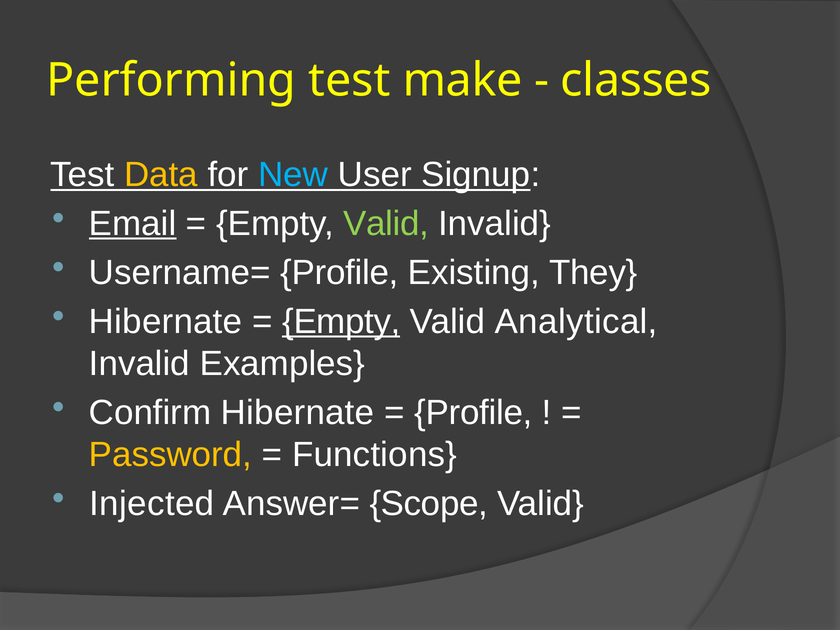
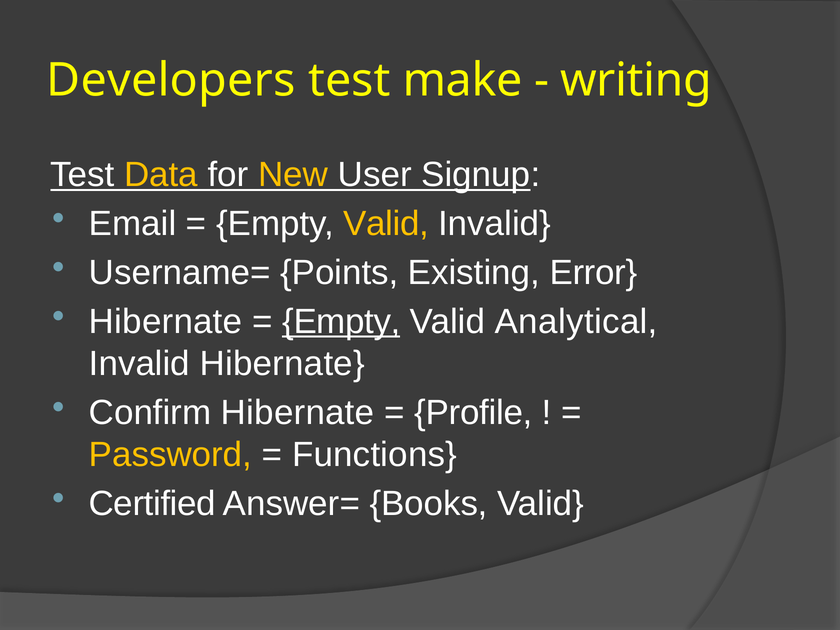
Performing: Performing -> Developers (171, 80)
classes: classes -> writing (636, 80)
New colour: light blue -> yellow (293, 175)
Email underline: present -> none (133, 224)
Valid colour: light green -> yellow (386, 224)
Username= Profile: Profile -> Points (339, 273)
They: They -> Error (593, 273)
Invalid Examples: Examples -> Hibernate (282, 364)
Injected: Injected -> Certified (152, 504)
Scope: Scope -> Books (429, 504)
